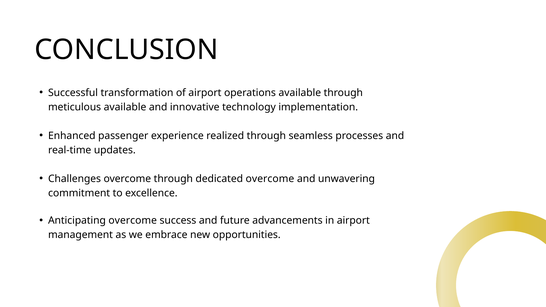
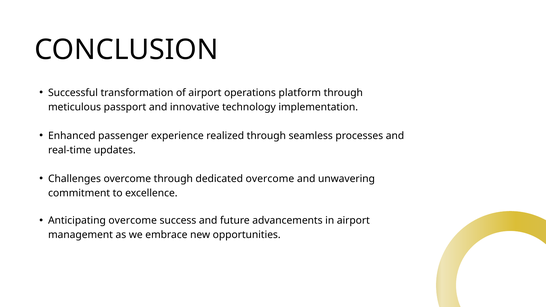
operations available: available -> platform (300, 93)
meticulous available: available -> passport (125, 107)
